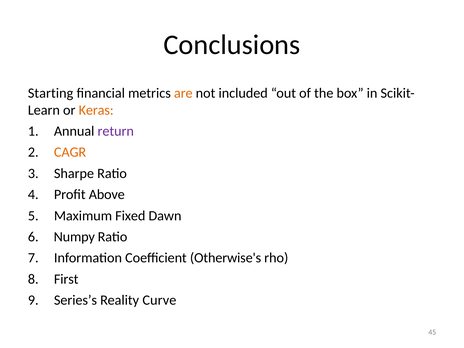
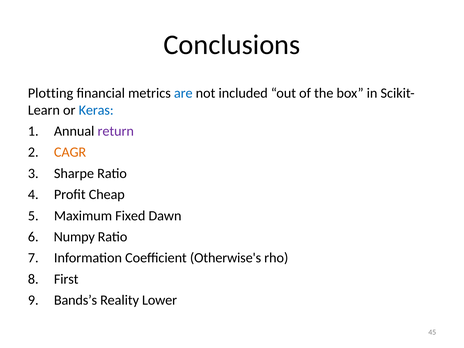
Starting: Starting -> Plotting (51, 93)
are colour: orange -> blue (183, 93)
Keras colour: orange -> blue (96, 110)
Above: Above -> Cheap (107, 195)
Series’s: Series’s -> Bands’s (76, 300)
Curve: Curve -> Lower (160, 300)
